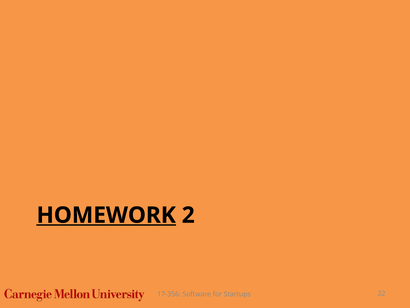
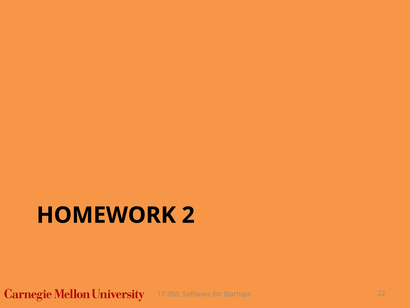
HOMEWORK underline: present -> none (106, 215)
